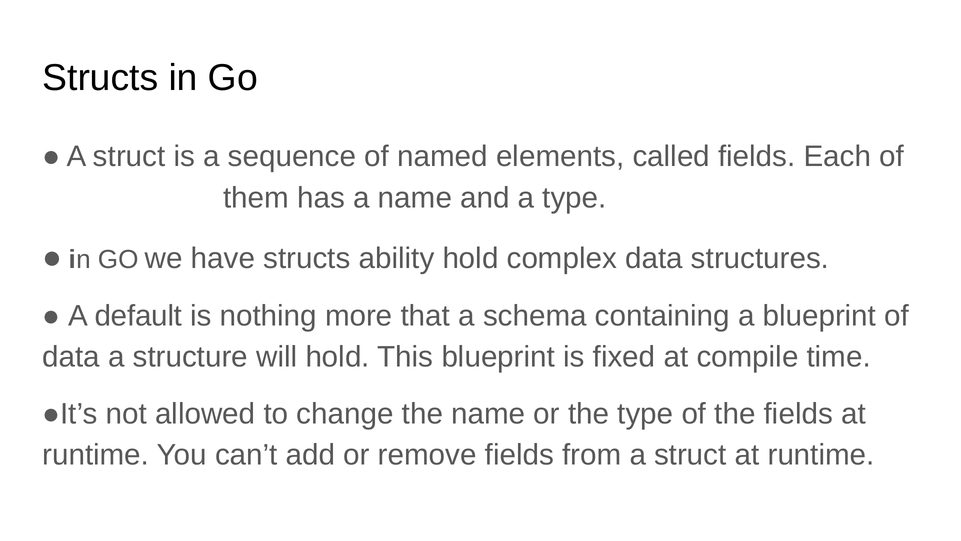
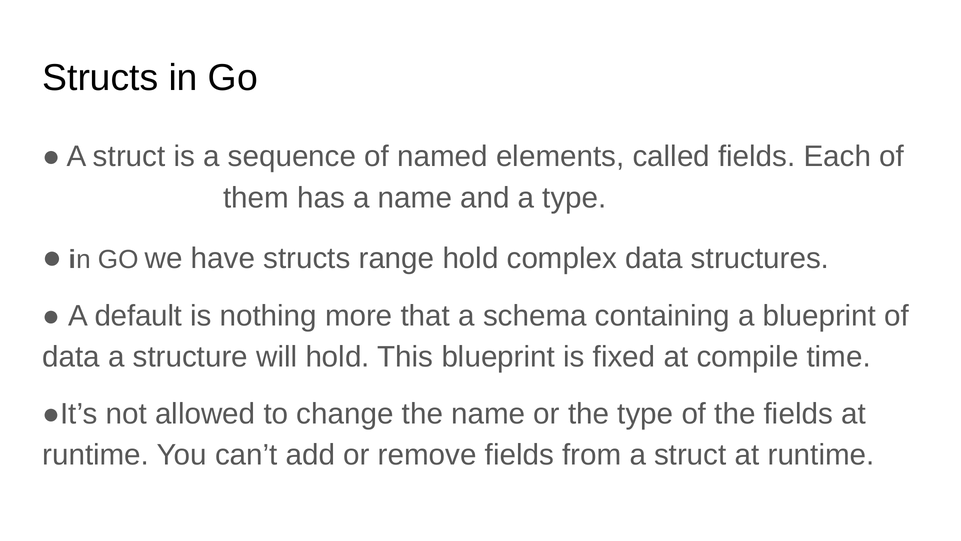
ability: ability -> range (397, 258)
